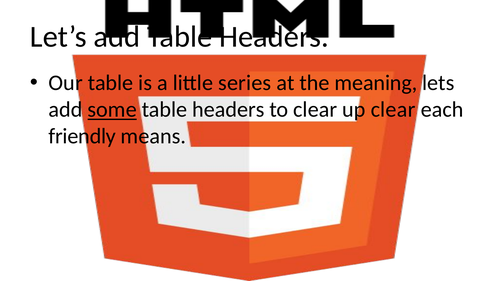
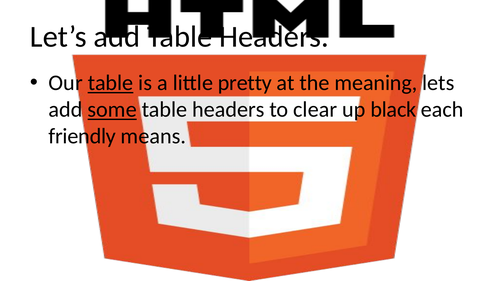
table underline: none -> present (111, 83)
series: series -> pretty (245, 83)
up clear: clear -> black (393, 110)
